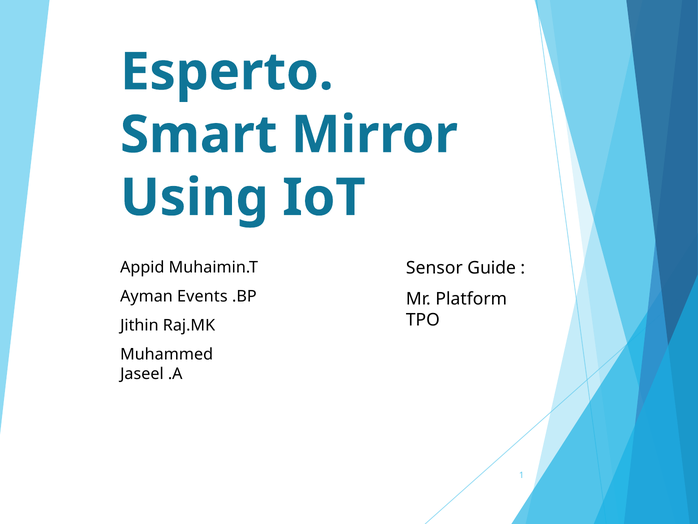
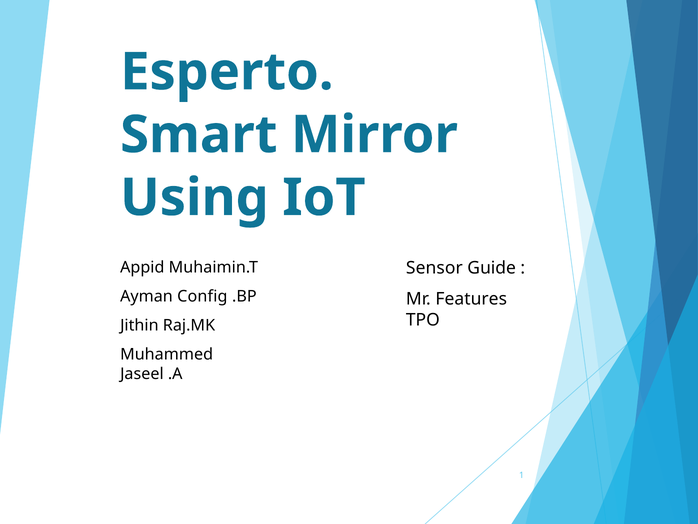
Events: Events -> Config (202, 296)
Platform: Platform -> Features (471, 299)
